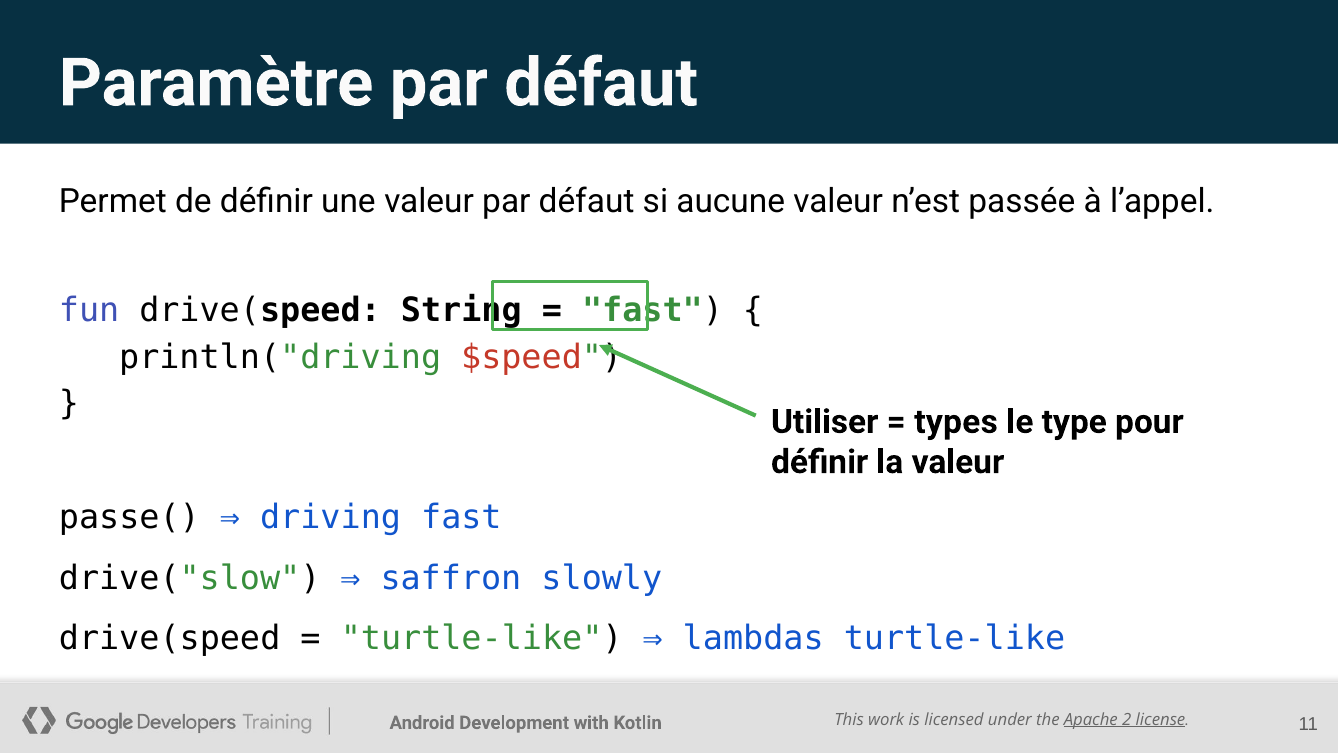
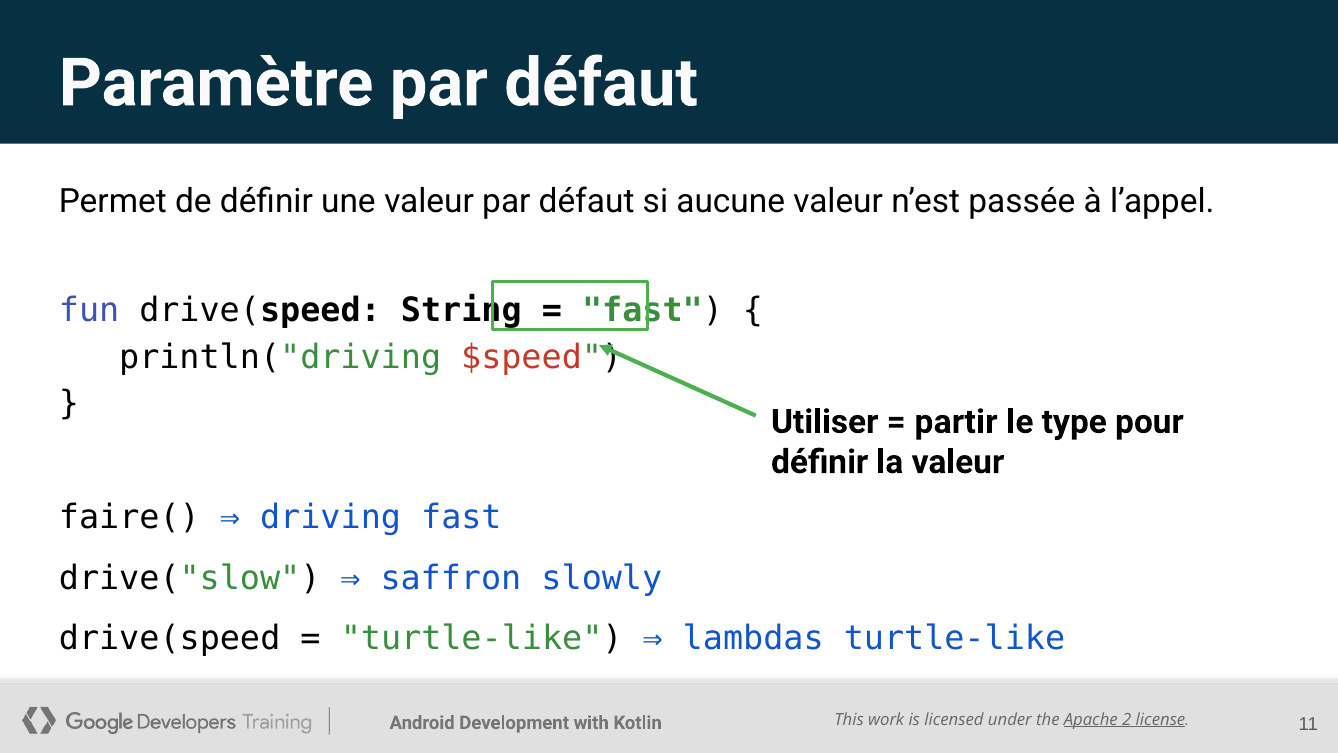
types: types -> partir (956, 422)
passe(: passe( -> faire( (129, 518)
